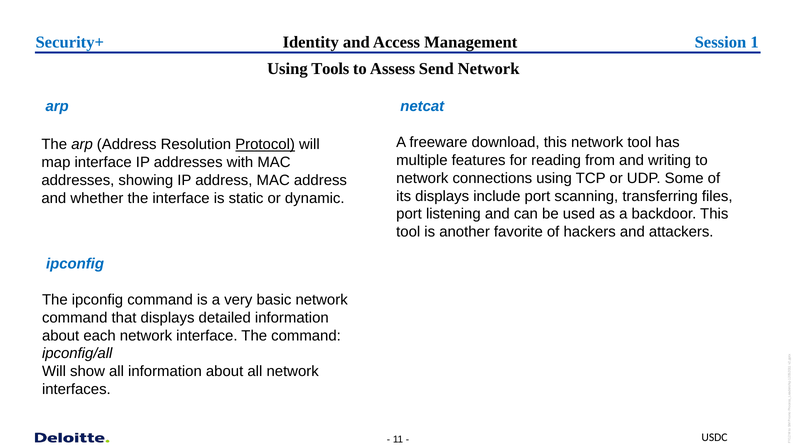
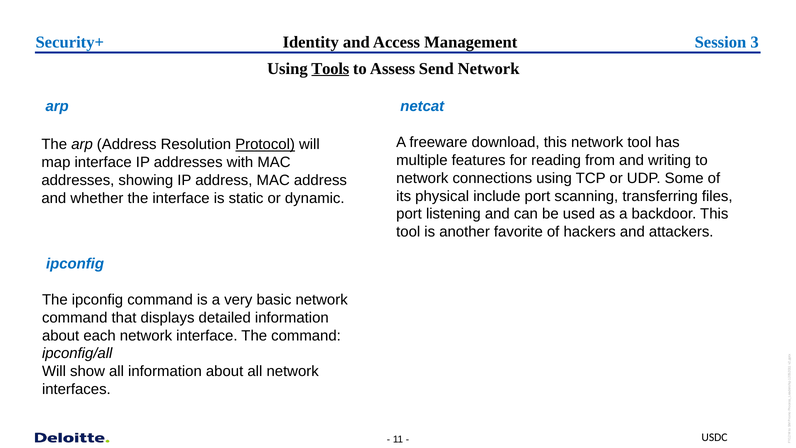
Session 1: 1 -> 3 (755, 42)
Tools underline: none -> present (330, 68)
its displays: displays -> physical (442, 196)
